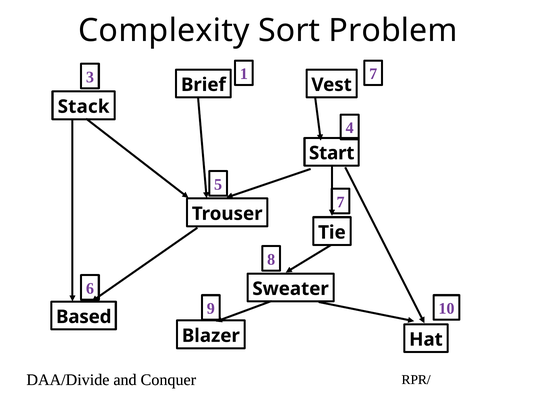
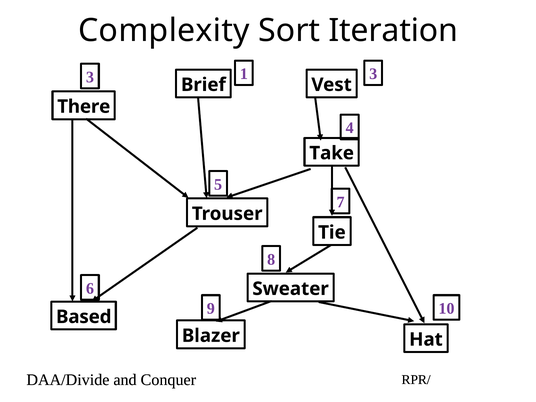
Problem: Problem -> Iteration (393, 31)
3 7: 7 -> 3 (373, 74)
Stack: Stack -> There (84, 107)
Start: Start -> Take (332, 153)
